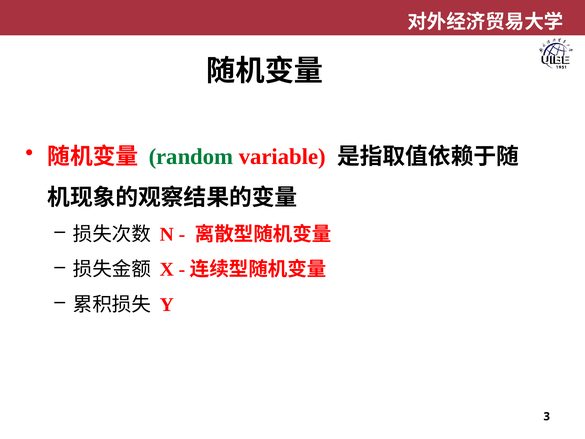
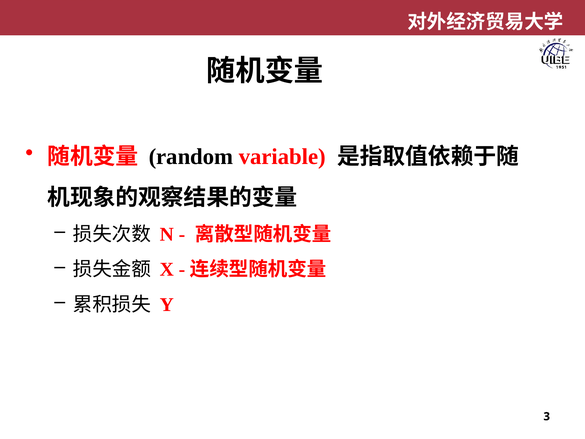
random colour: green -> black (191, 156)
